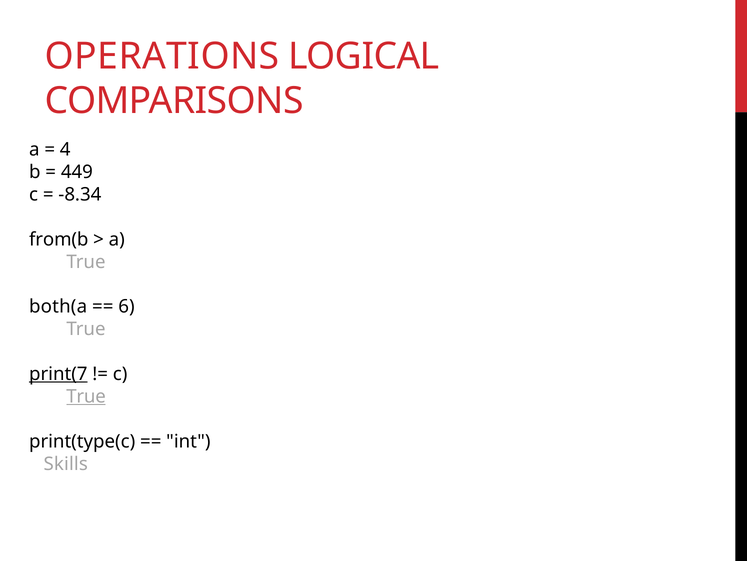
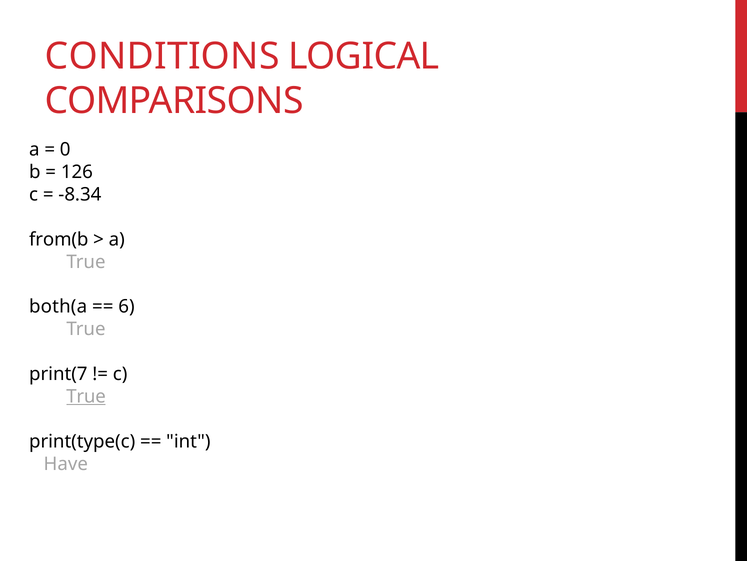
OPERATIONS: OPERATIONS -> CONDITIONS (162, 56)
4: 4 -> 0 (65, 150)
449: 449 -> 126 (77, 172)
print(7 underline: present -> none (58, 374)
Skills: Skills -> Have (66, 463)
